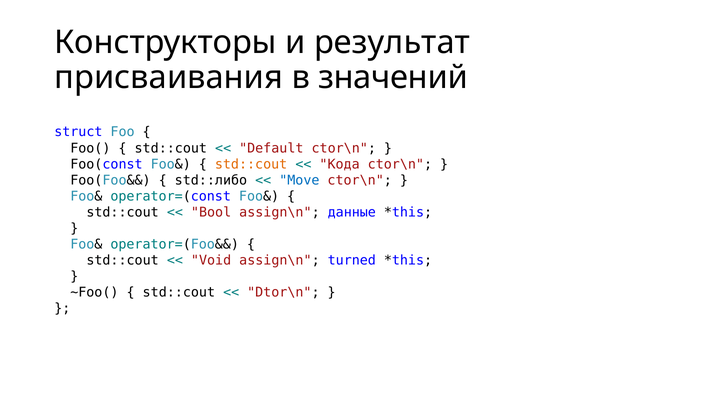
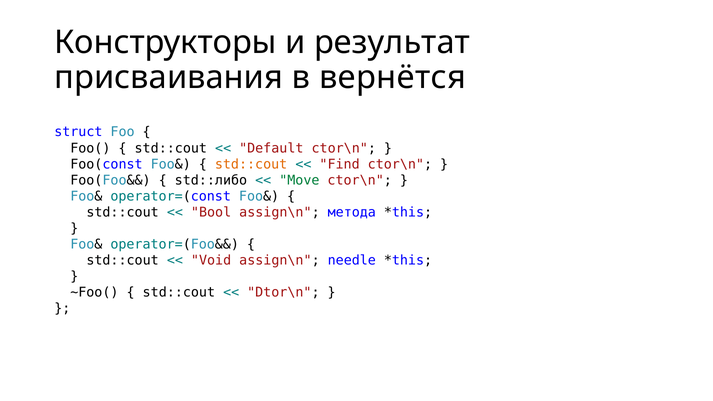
значений: значений -> вернётся (393, 78)
Кода: Кода -> Find (340, 164)
Move colour: blue -> green (299, 180)
данные: данные -> метода (352, 212)
turned: turned -> needle (352, 260)
